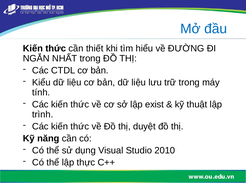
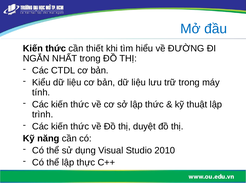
lập exist: exist -> thức (154, 104)
